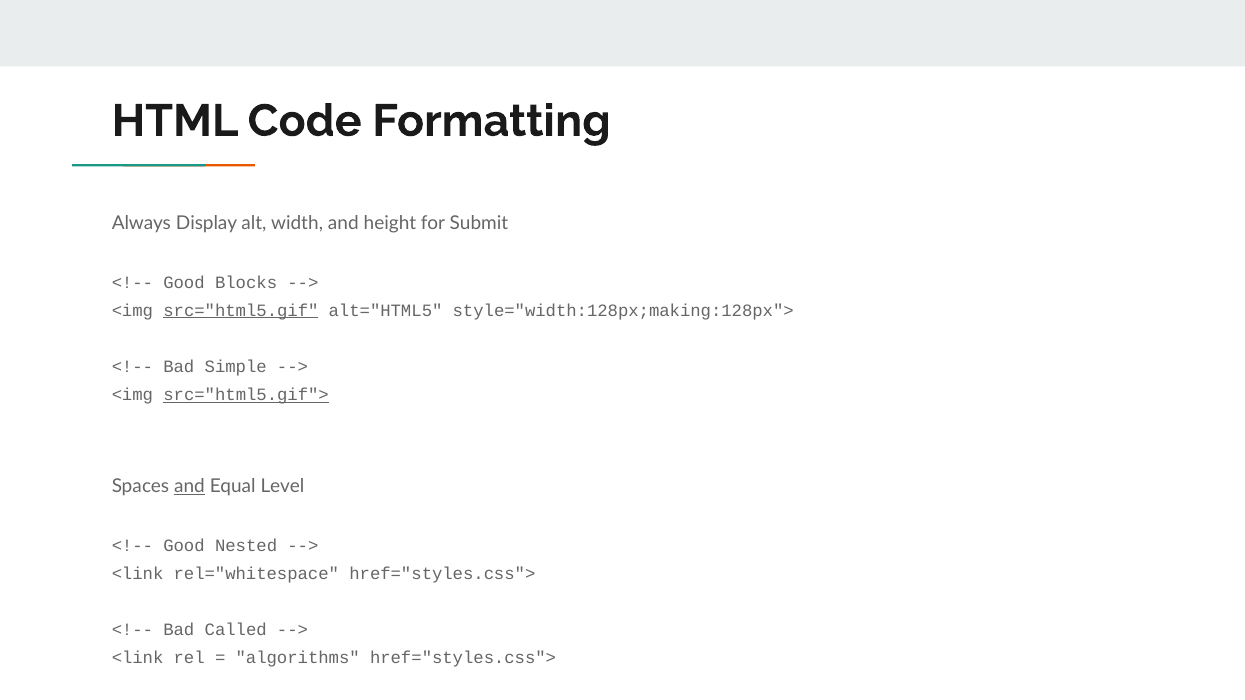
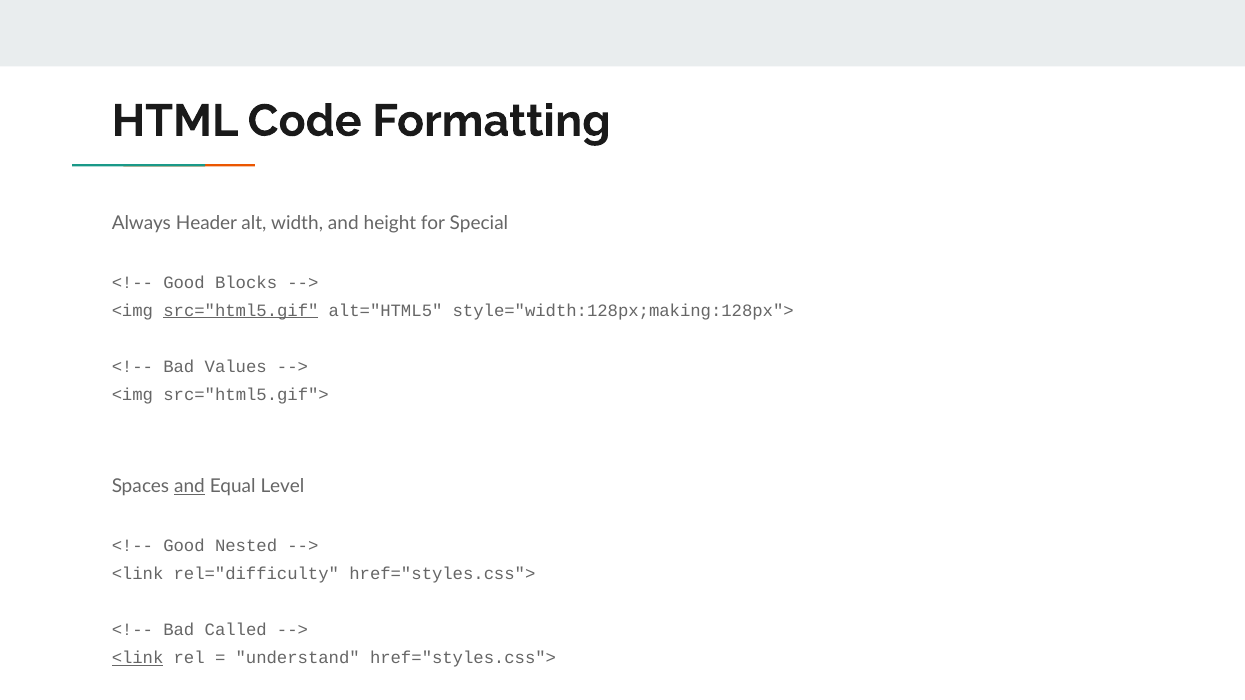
Display: Display -> Header (207, 223)
Submit: Submit -> Special (479, 223)
Simple: Simple -> Values (236, 367)
src="html5.gif"> underline: present -> none (246, 395)
rel="whitespace: rel="whitespace -> rel="difficulty (256, 574)
<link underline: none -> present (138, 658)
algorithms: algorithms -> understand (298, 658)
